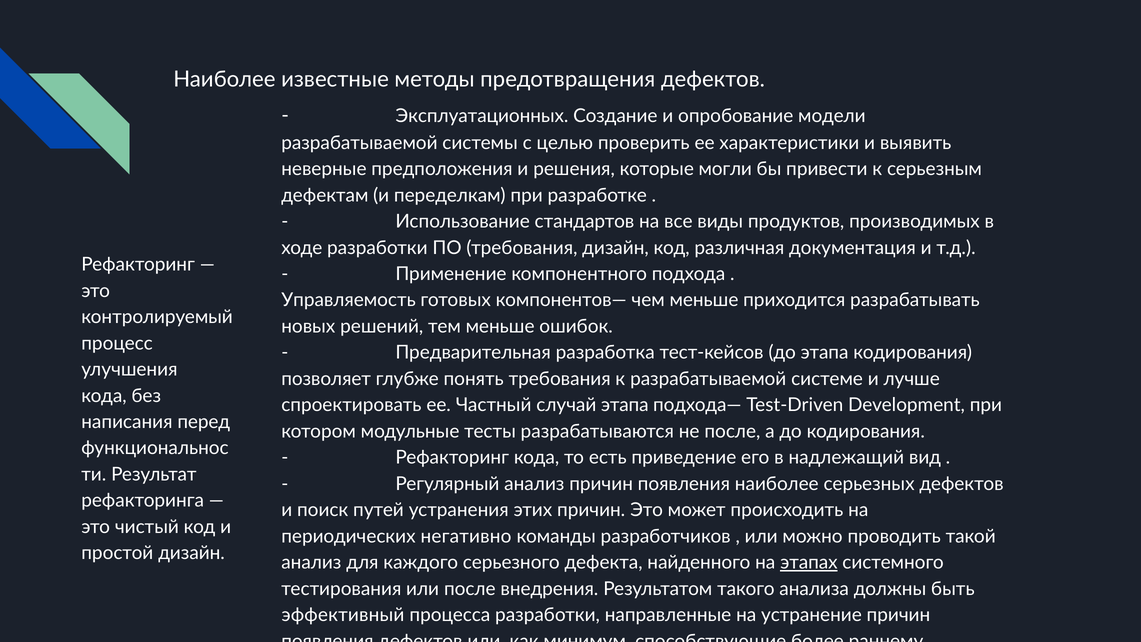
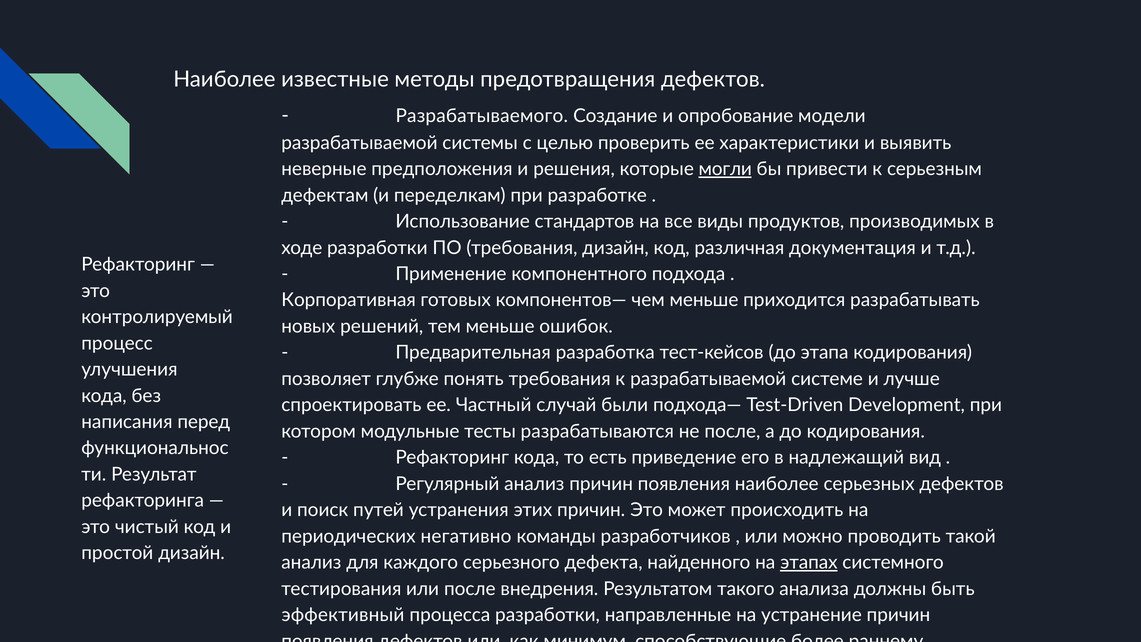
Эксплуатационных: Эксплуатационных -> Разрабатываемого (482, 116)
могли underline: none -> present (725, 169)
Управляемость: Управляемость -> Корпоративная (349, 300)
случай этапа: этапа -> были (625, 405)
